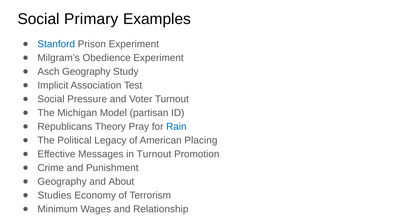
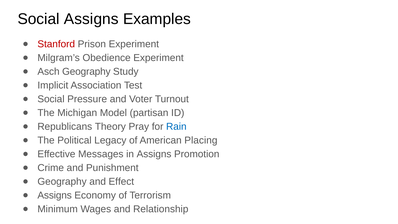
Social Primary: Primary -> Assigns (91, 19)
Stanford colour: blue -> red (56, 44)
in Turnout: Turnout -> Assigns (154, 154)
About: About -> Effect (121, 181)
Studies: Studies -> Assigns (55, 195)
